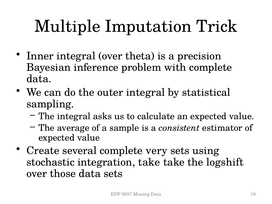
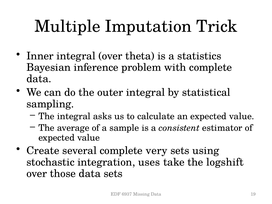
precision: precision -> statistics (199, 56)
integration take: take -> uses (149, 162)
